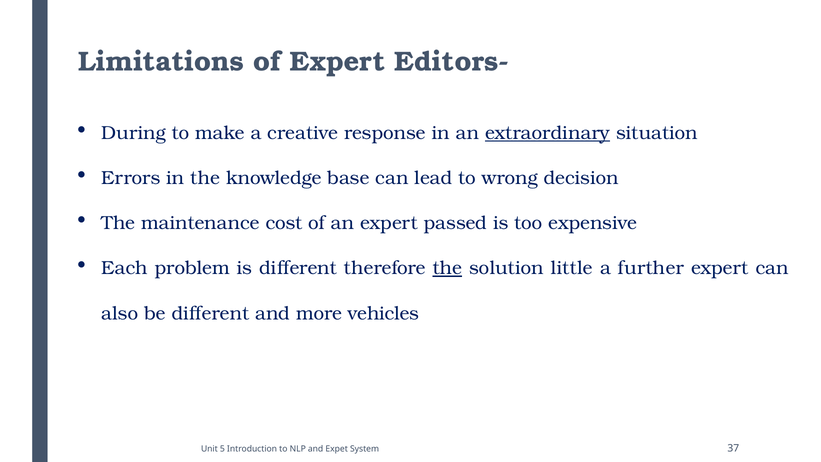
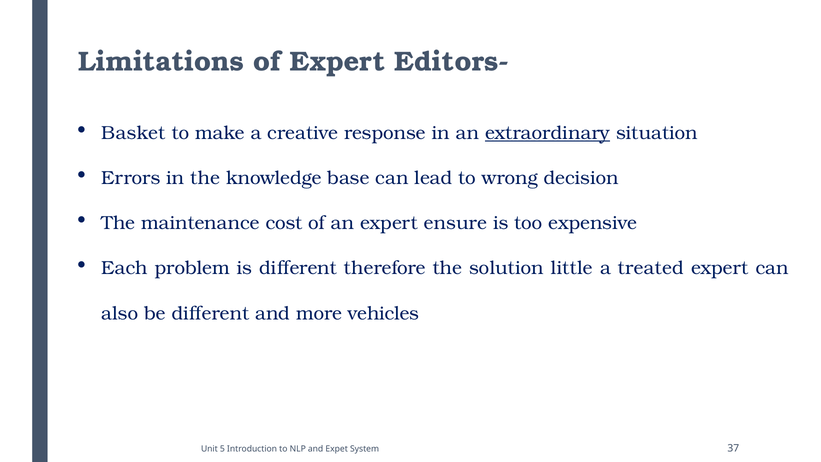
During: During -> Basket (134, 133)
passed: passed -> ensure (455, 223)
the underline: present -> none (447, 268)
further: further -> treated (651, 268)
